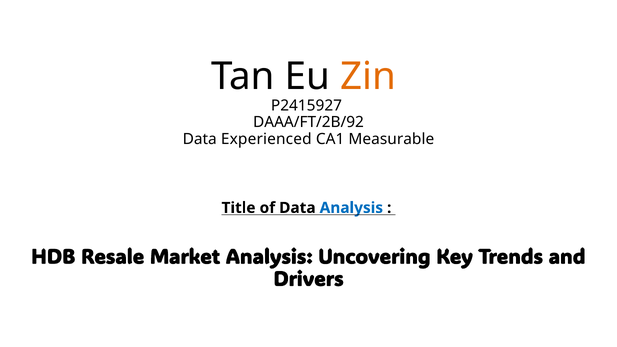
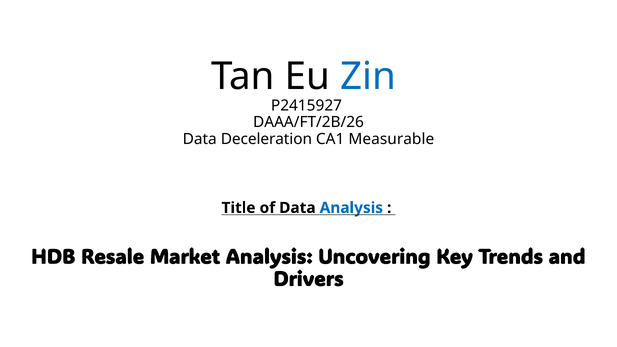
Zin colour: orange -> blue (368, 76)
DAAA/FT/2B/92: DAAA/FT/2B/92 -> DAAA/FT/2B/26 (308, 122)
Experienced: Experienced -> Deceleration (266, 139)
